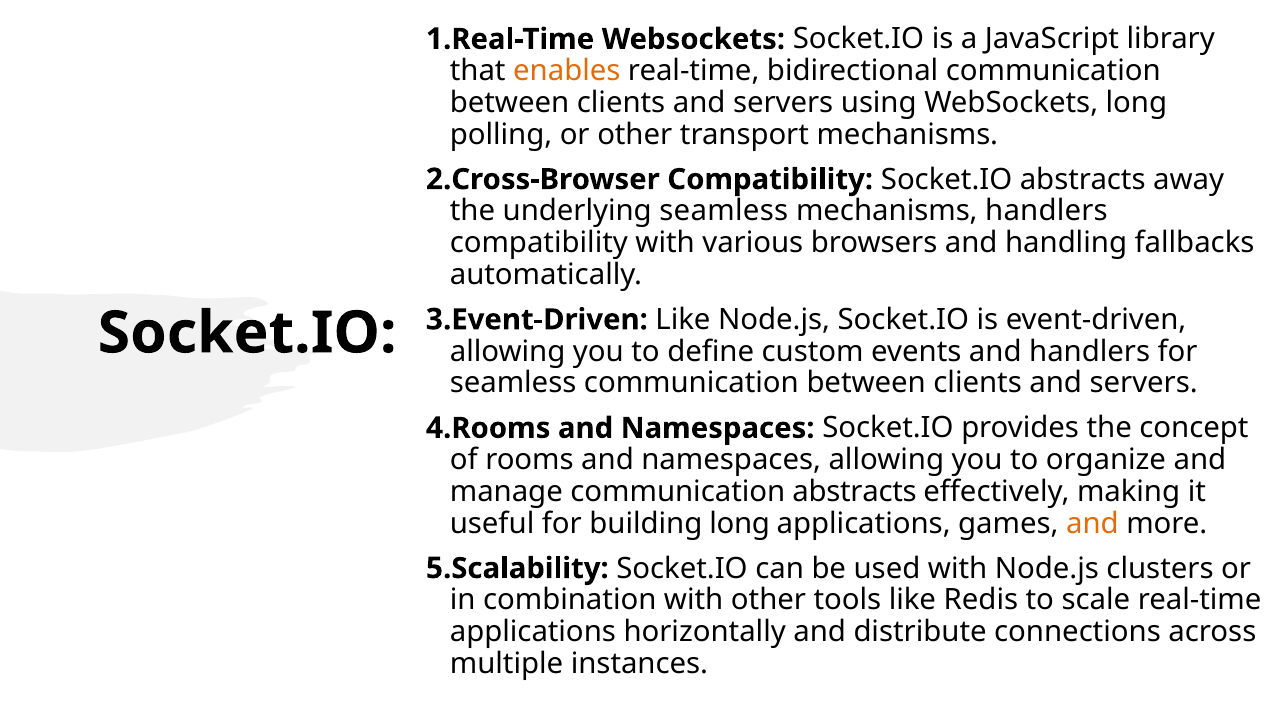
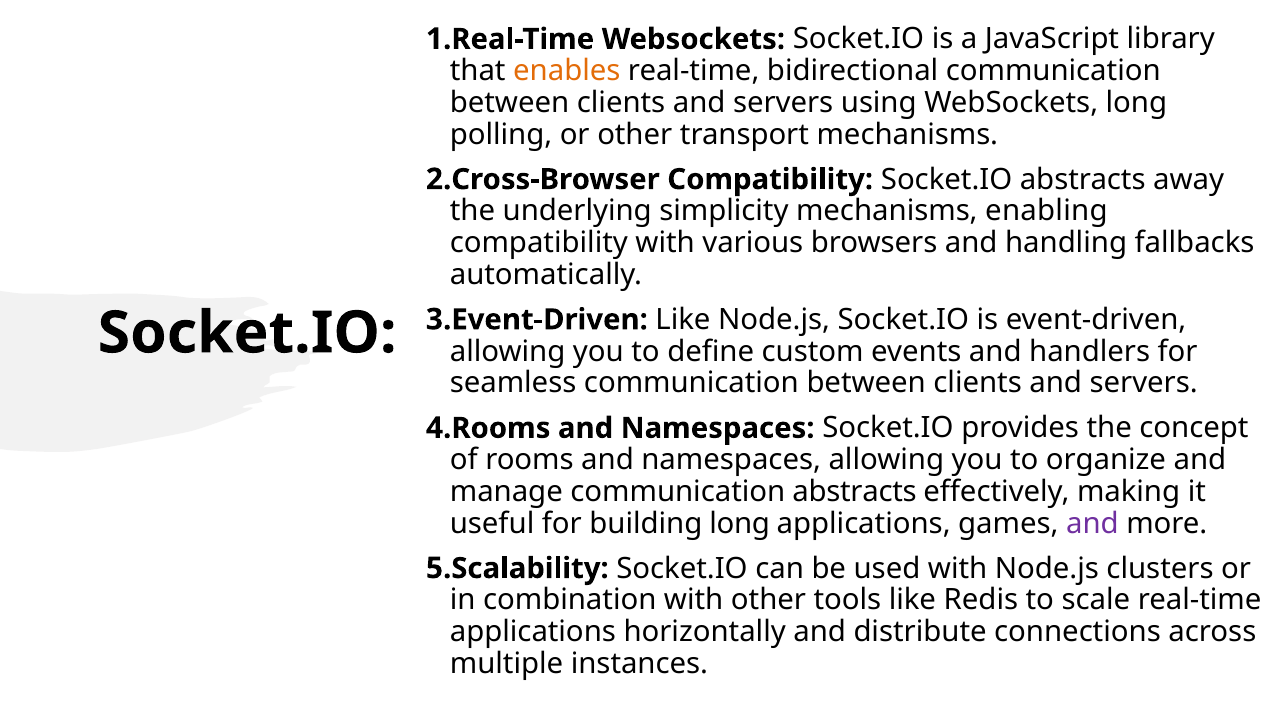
underlying seamless: seamless -> simplicity (724, 211)
mechanisms handlers: handlers -> enabling (1046, 211)
and colour: orange -> purple (1092, 523)
